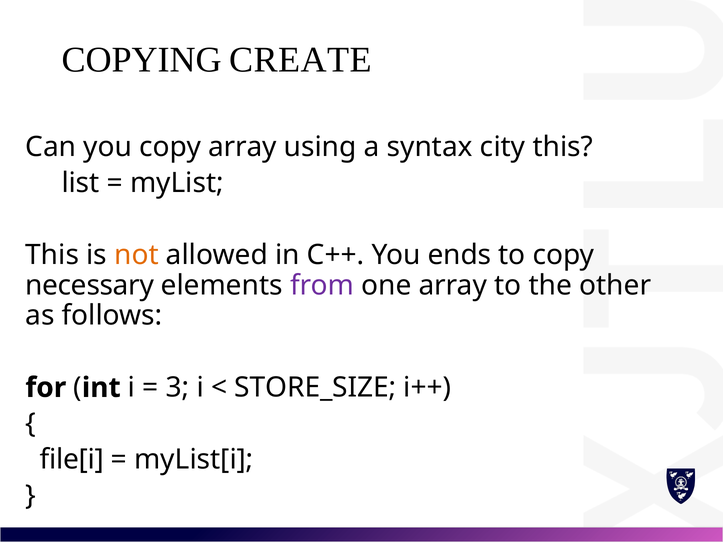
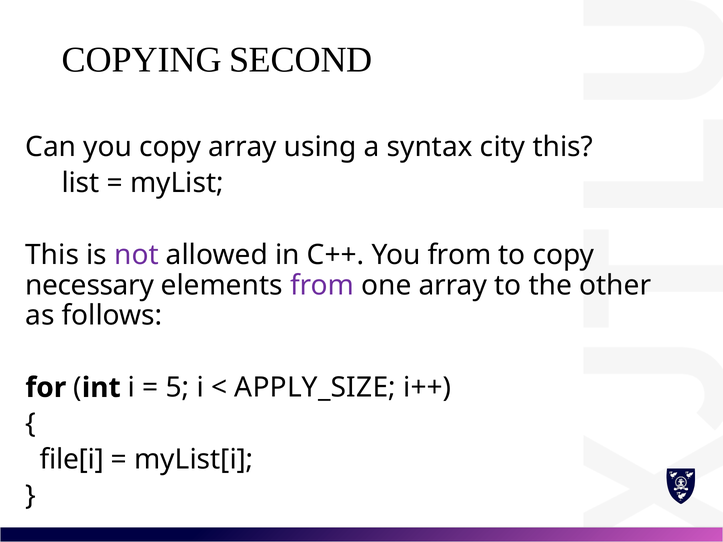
CREATE: CREATE -> SECOND (301, 60)
not colour: orange -> purple (136, 255)
You ends: ends -> from (459, 255)
3: 3 -> 5 (178, 388)
STORE_SIZE: STORE_SIZE -> APPLY_SIZE (315, 388)
